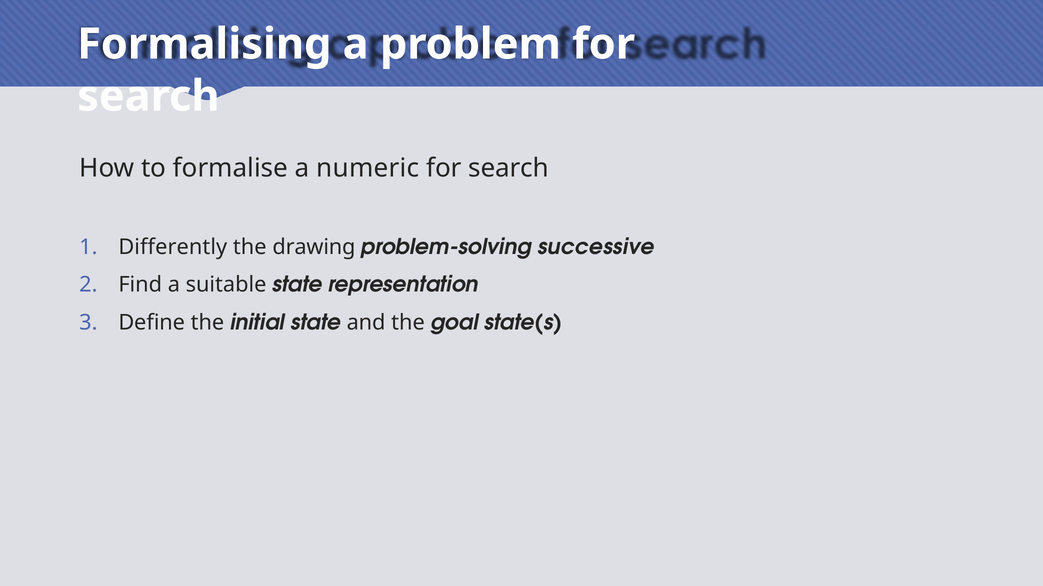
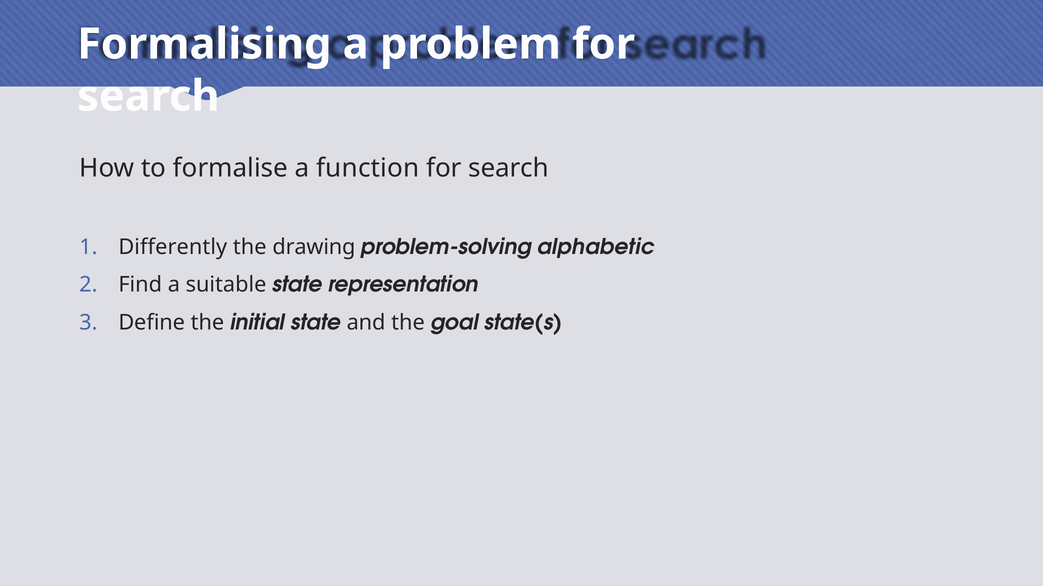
numeric: numeric -> function (368, 168)
successive: successive -> alphabetic (596, 247)
